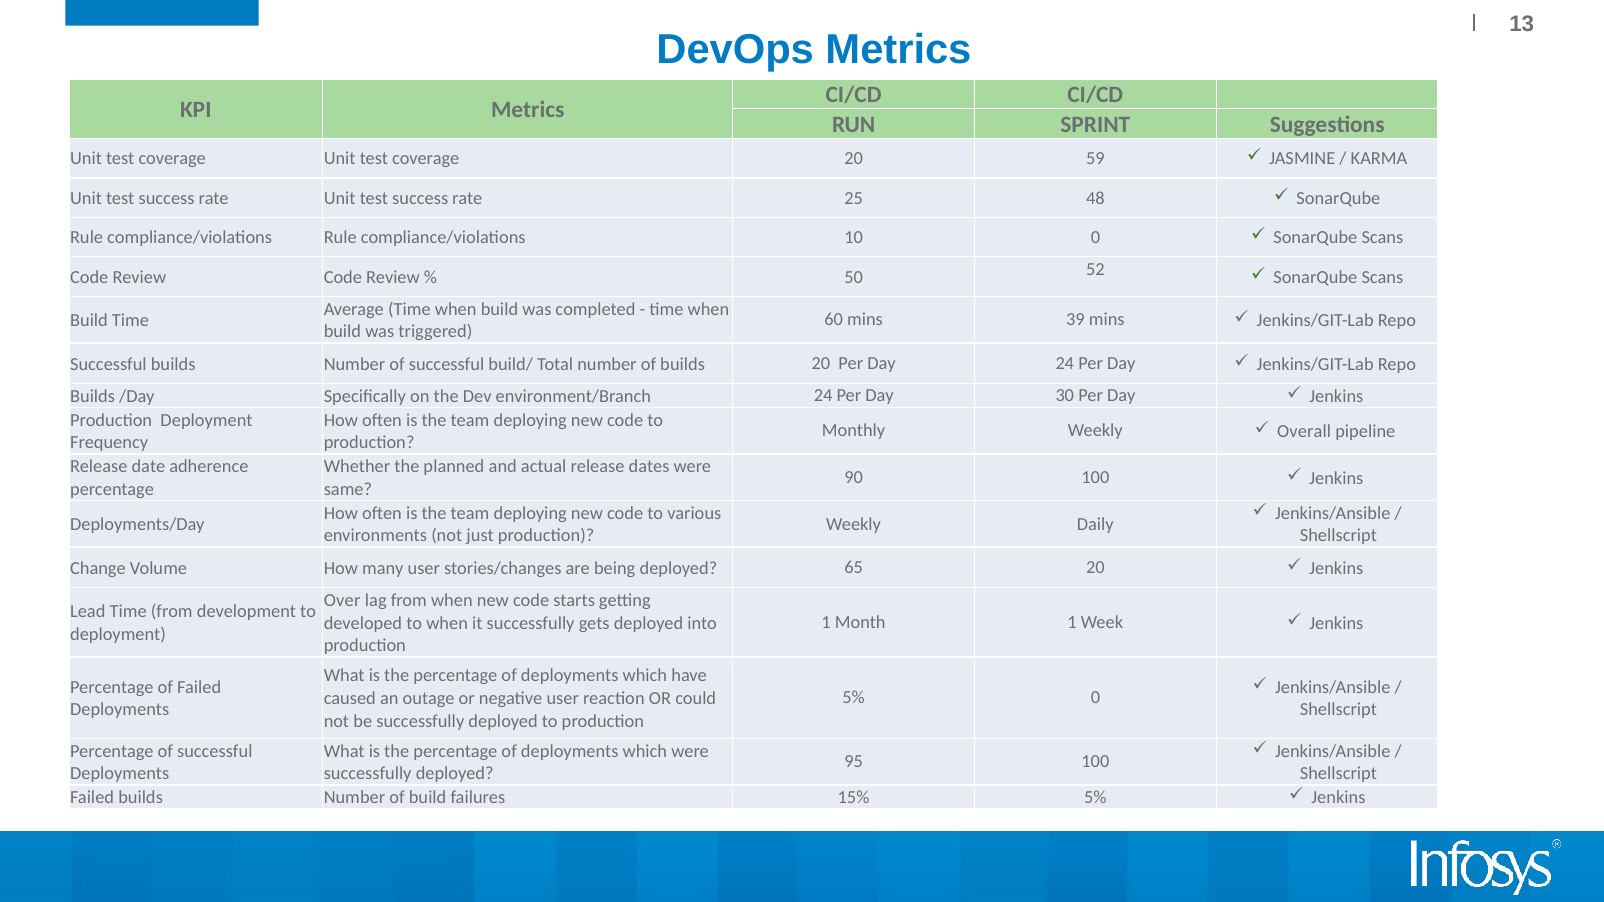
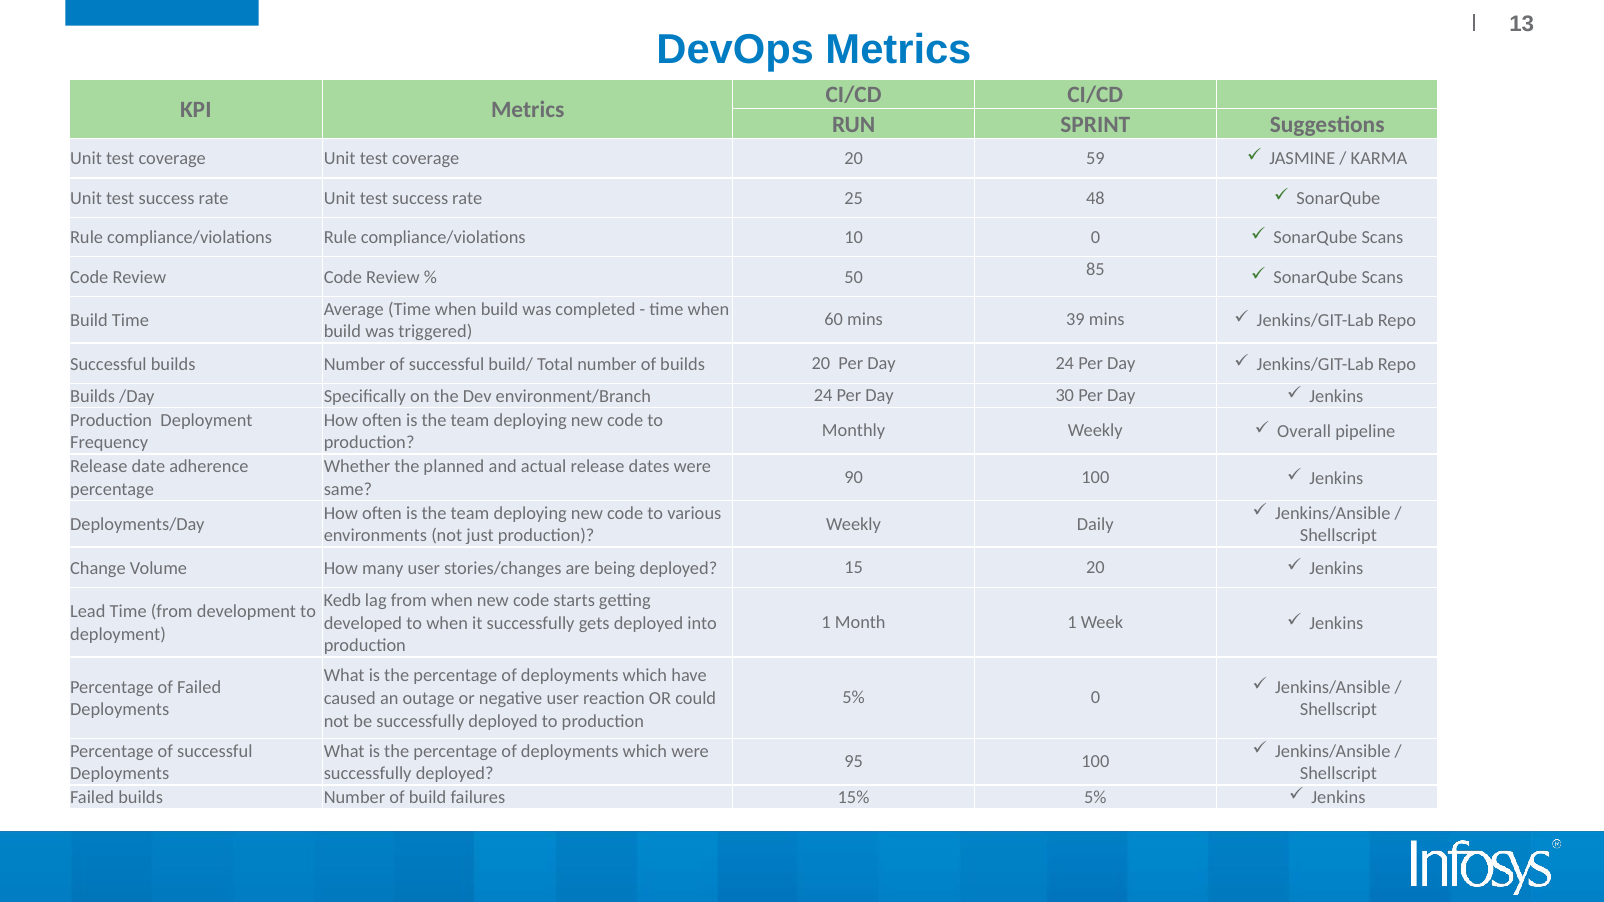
52: 52 -> 85 (1095, 270)
65: 65 -> 15 (854, 568)
Over: Over -> Kedb (342, 601)
